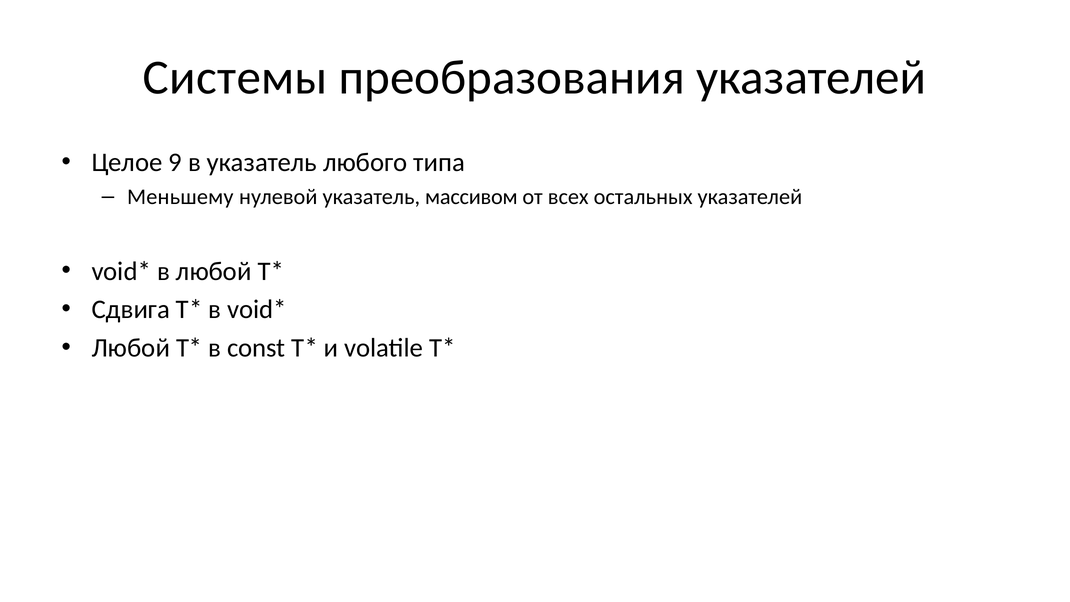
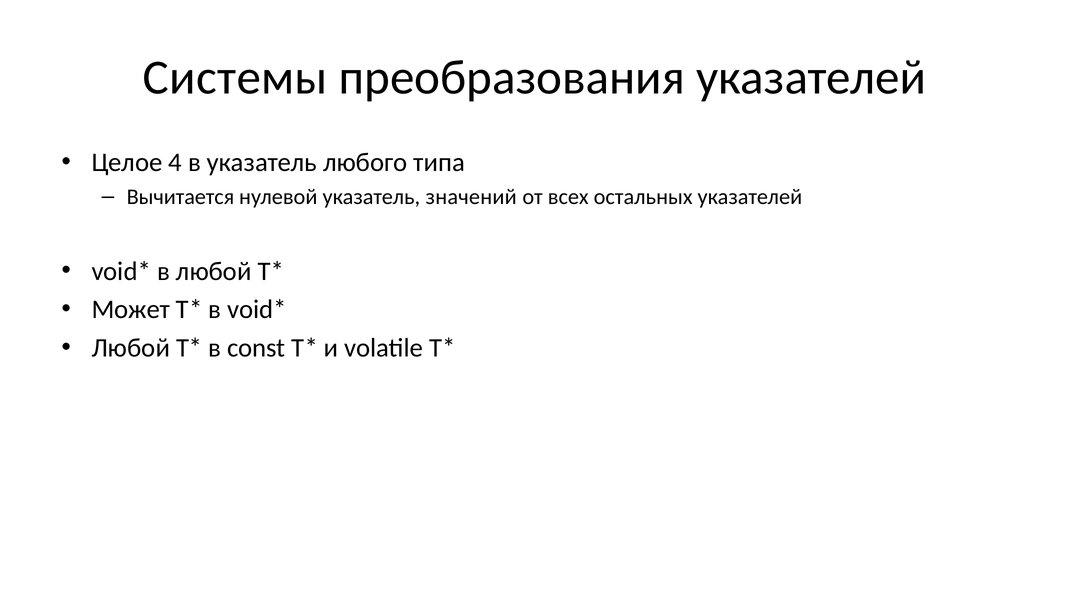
9: 9 -> 4 (175, 162)
Меньшему: Меньшему -> Вычитается (180, 197)
массивом: массивом -> значений (471, 197)
Сдвига: Сдвига -> Может (131, 310)
